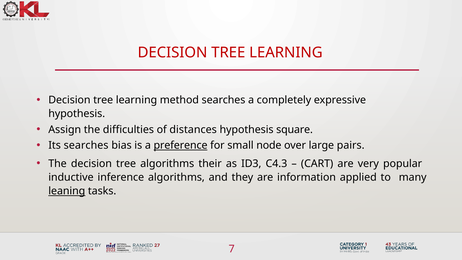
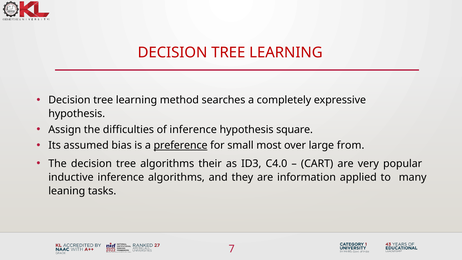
of distances: distances -> inference (193, 130)
Its searches: searches -> assumed (86, 145)
node: node -> most (269, 145)
pairs: pairs -> from (351, 145)
C4.3: C4.3 -> C4.0 (276, 163)
leaning underline: present -> none (67, 191)
